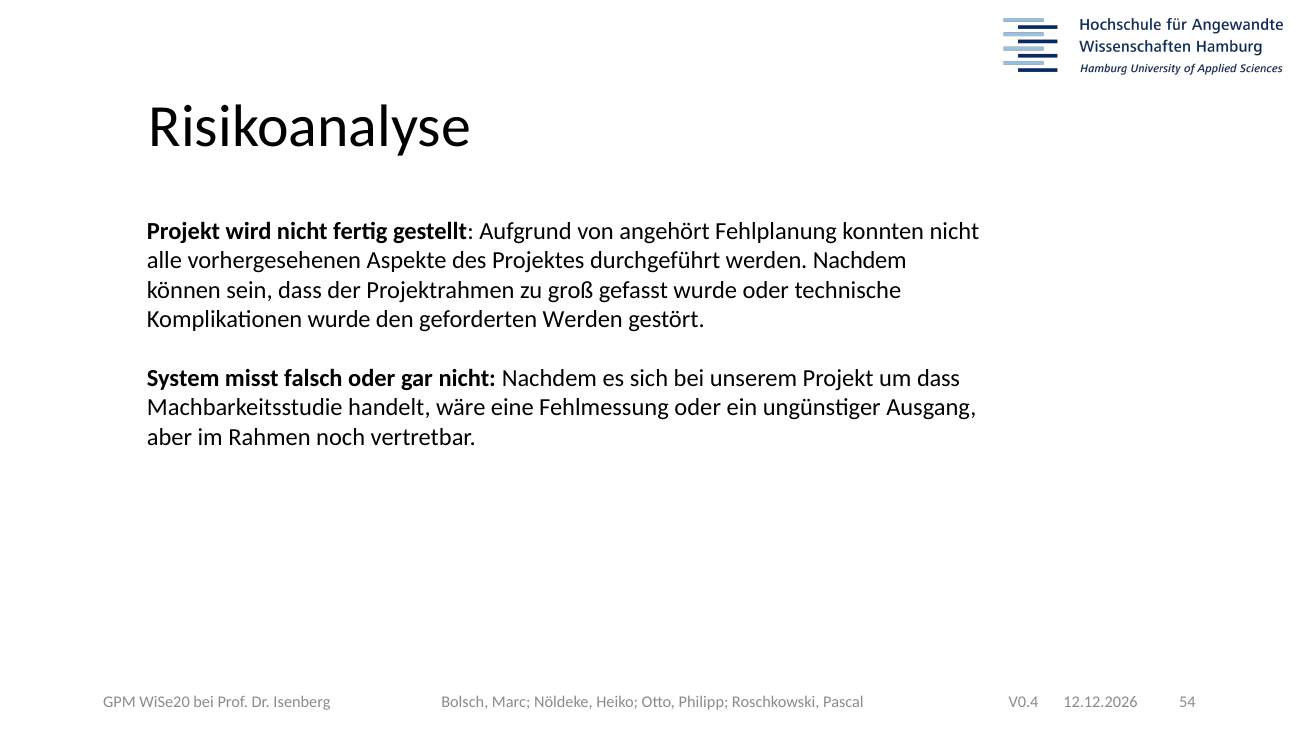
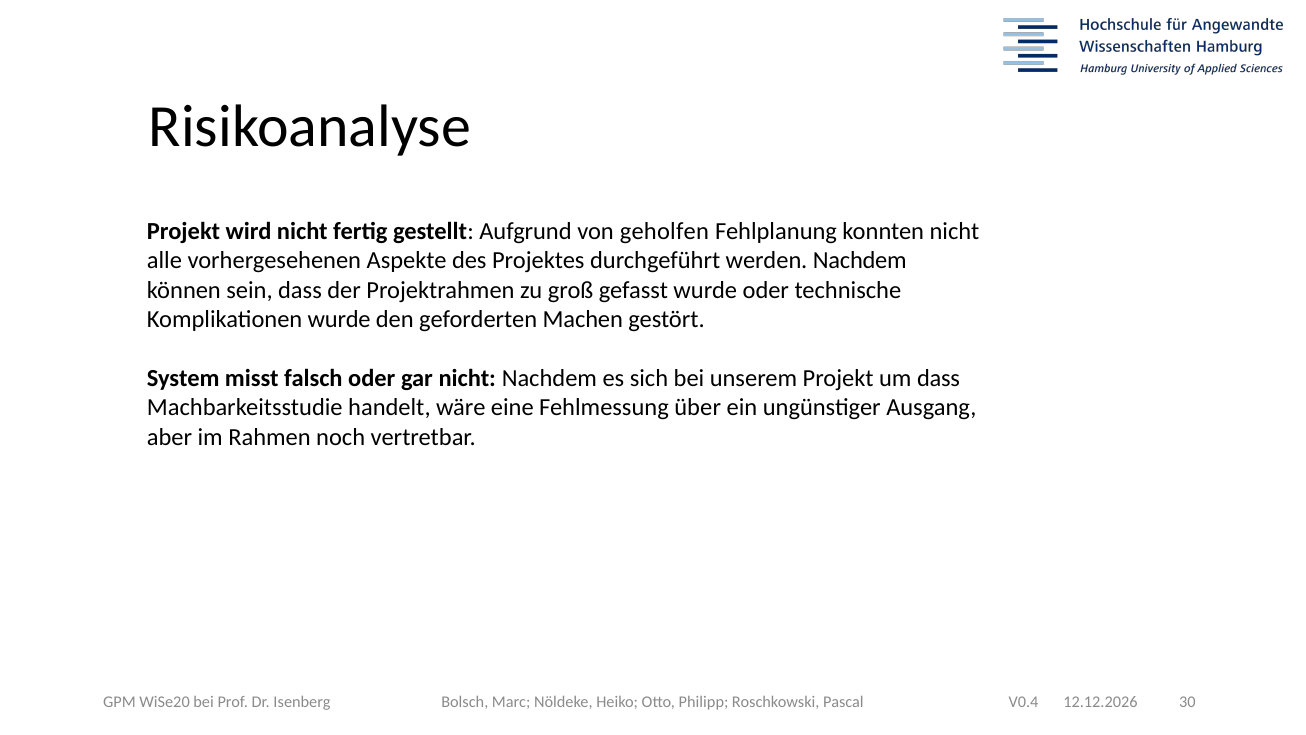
angehört: angehört -> geholfen (664, 231)
geforderten Werden: Werden -> Machen (583, 319)
Fehlmessung oder: oder -> über (698, 407)
54: 54 -> 30 (1187, 701)
